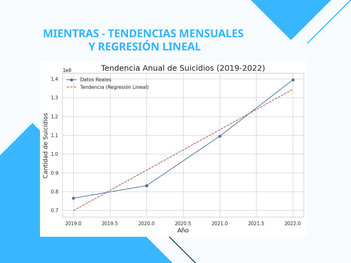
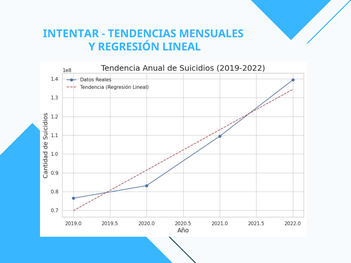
MIENTRAS: MIENTRAS -> INTENTAR (71, 34)
